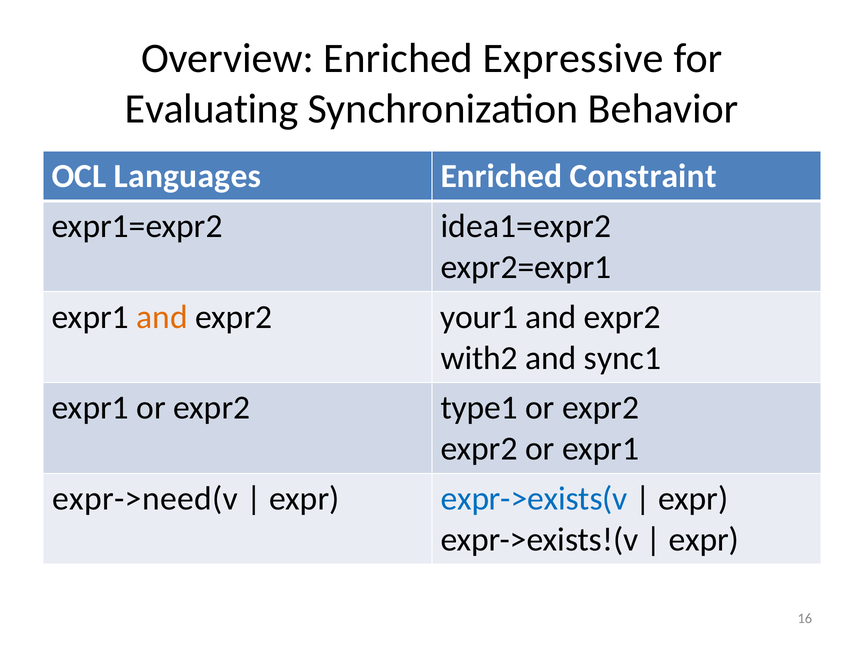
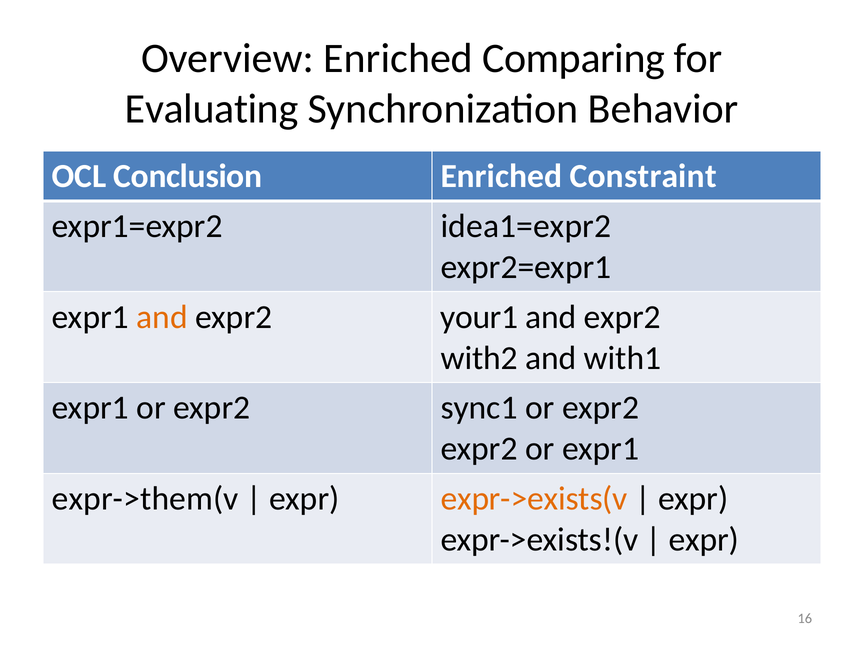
Expressive: Expressive -> Comparing (574, 58)
Languages: Languages -> Conclusion (188, 176)
sync1: sync1 -> with1 (623, 358)
type1: type1 -> sync1 (479, 408)
expr->need(v: expr->need(v -> expr->them(v (145, 498)
expr->exists(v colour: blue -> orange (534, 498)
